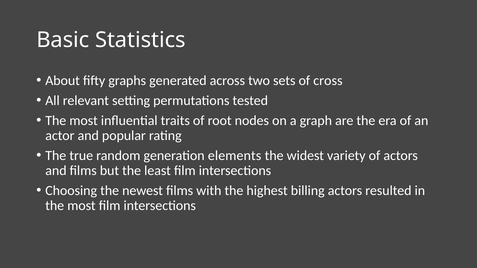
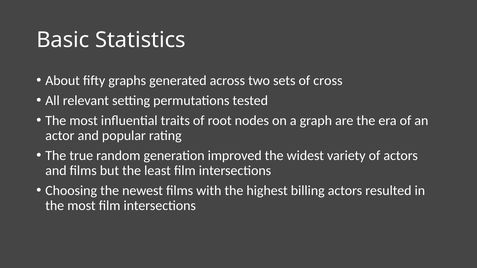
elements: elements -> improved (235, 156)
